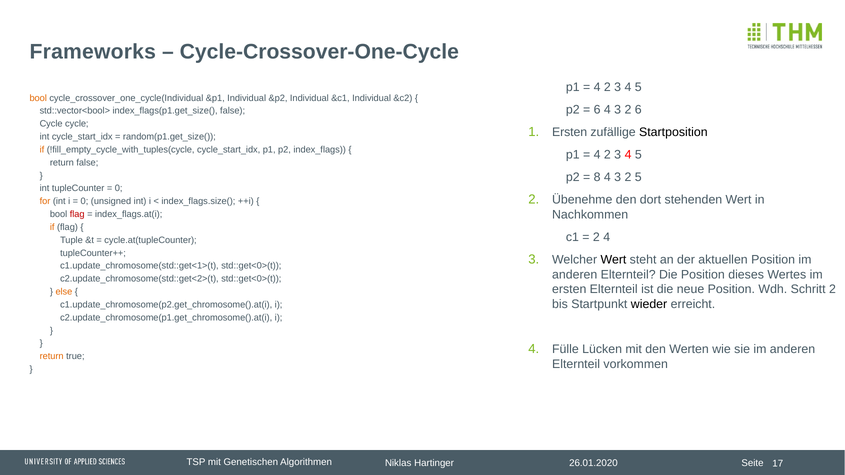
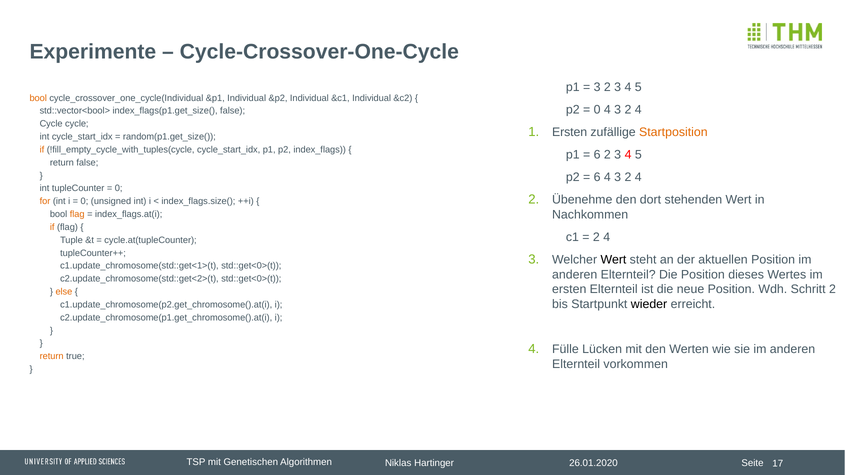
Frameworks: Frameworks -> Experimente (93, 52)
4: 4 -> 3 (597, 87)
6: 6 -> 0 (597, 110)
6: 6 -> 4 (638, 110)
Startposition colour: black -> orange (673, 132)
4: 4 -> 6 (597, 155)
8: 8 -> 6 (597, 177)
5: 5 -> 4 (638, 177)
flag colour: red -> orange (77, 214)
